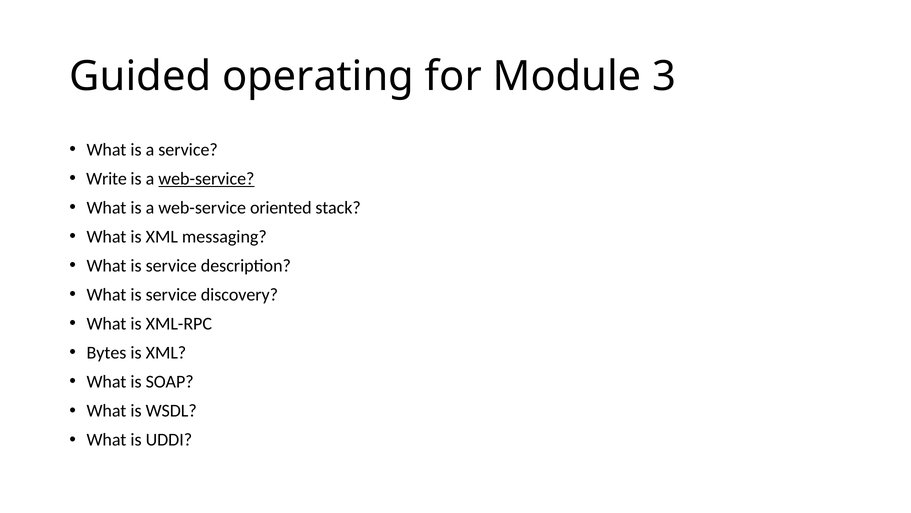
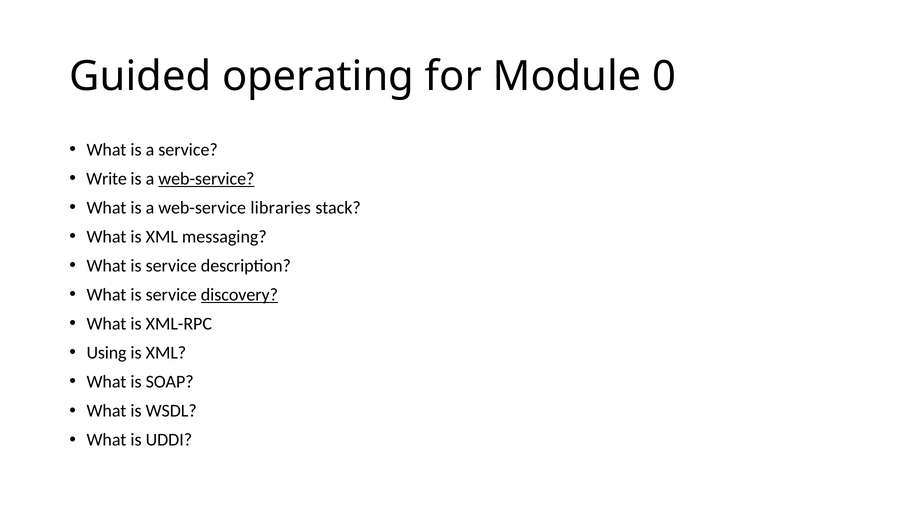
3: 3 -> 0 (664, 77)
oriented: oriented -> libraries (281, 207)
discovery underline: none -> present (239, 294)
Bytes: Bytes -> Using (107, 352)
